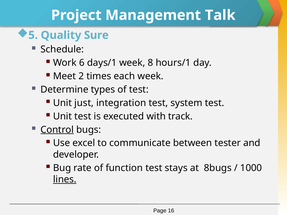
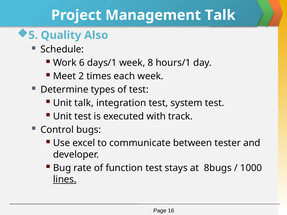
Sure: Sure -> Also (96, 35)
Unit just: just -> talk (84, 103)
Control underline: present -> none (57, 130)
